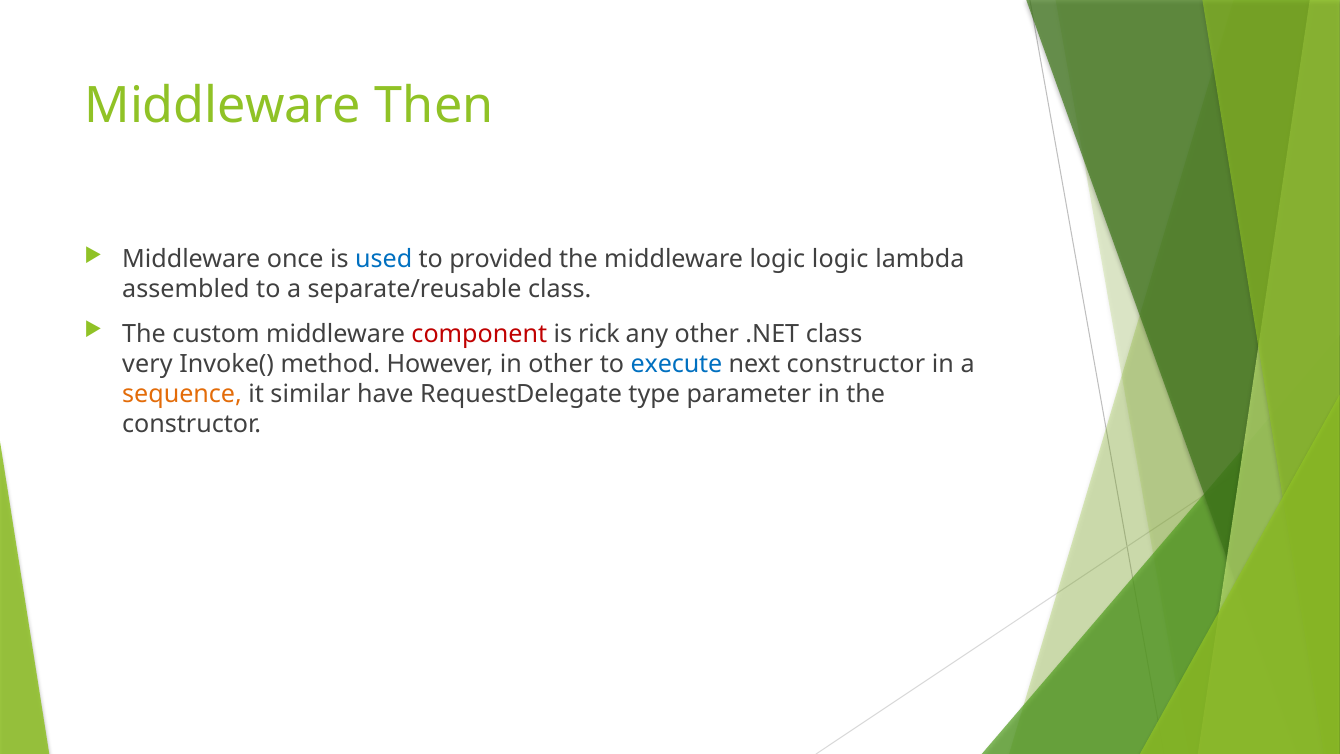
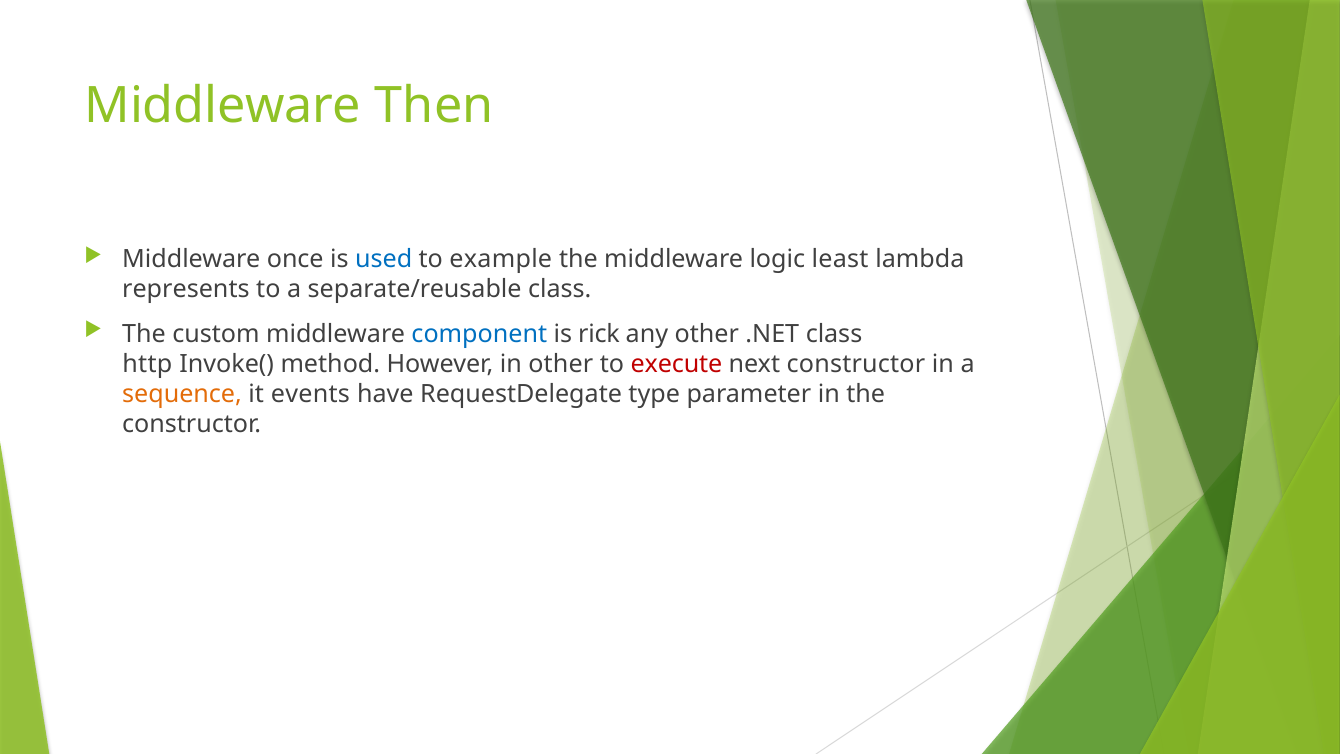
provided: provided -> example (501, 259)
logic logic: logic -> least (840, 259)
assembled: assembled -> represents (186, 289)
component colour: red -> blue (479, 334)
very: very -> http (147, 364)
execute colour: blue -> red (676, 364)
similar: similar -> events (310, 394)
